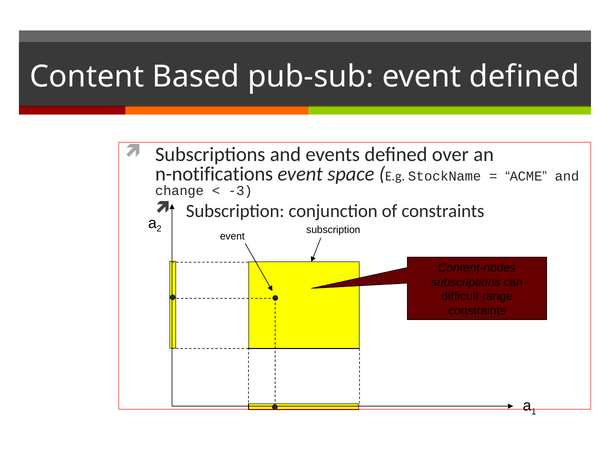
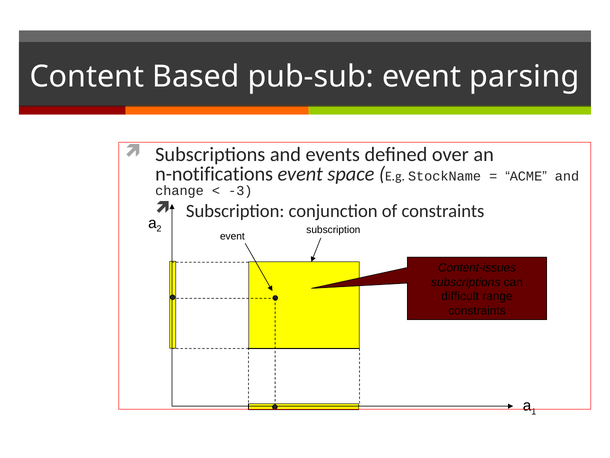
event defined: defined -> parsing (524, 76)
Content-nodes: Content-nodes -> Content-issues (477, 268)
